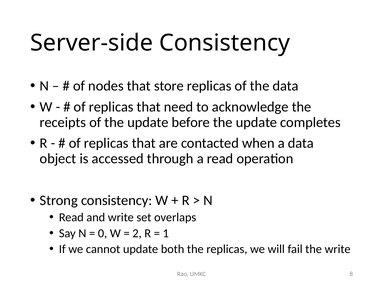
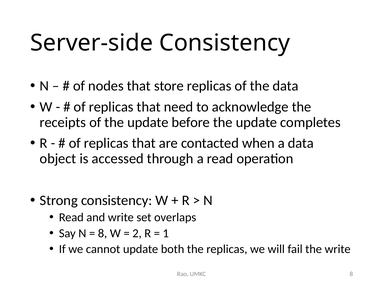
0: 0 -> 8 (103, 233)
